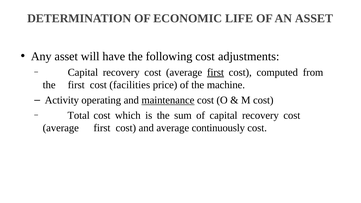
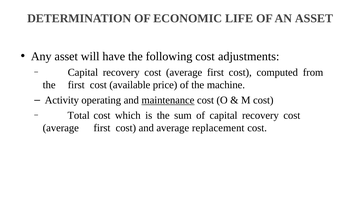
first underline: present -> none (215, 72)
facilities: facilities -> available (130, 85)
continuously: continuously -> replacement (218, 128)
